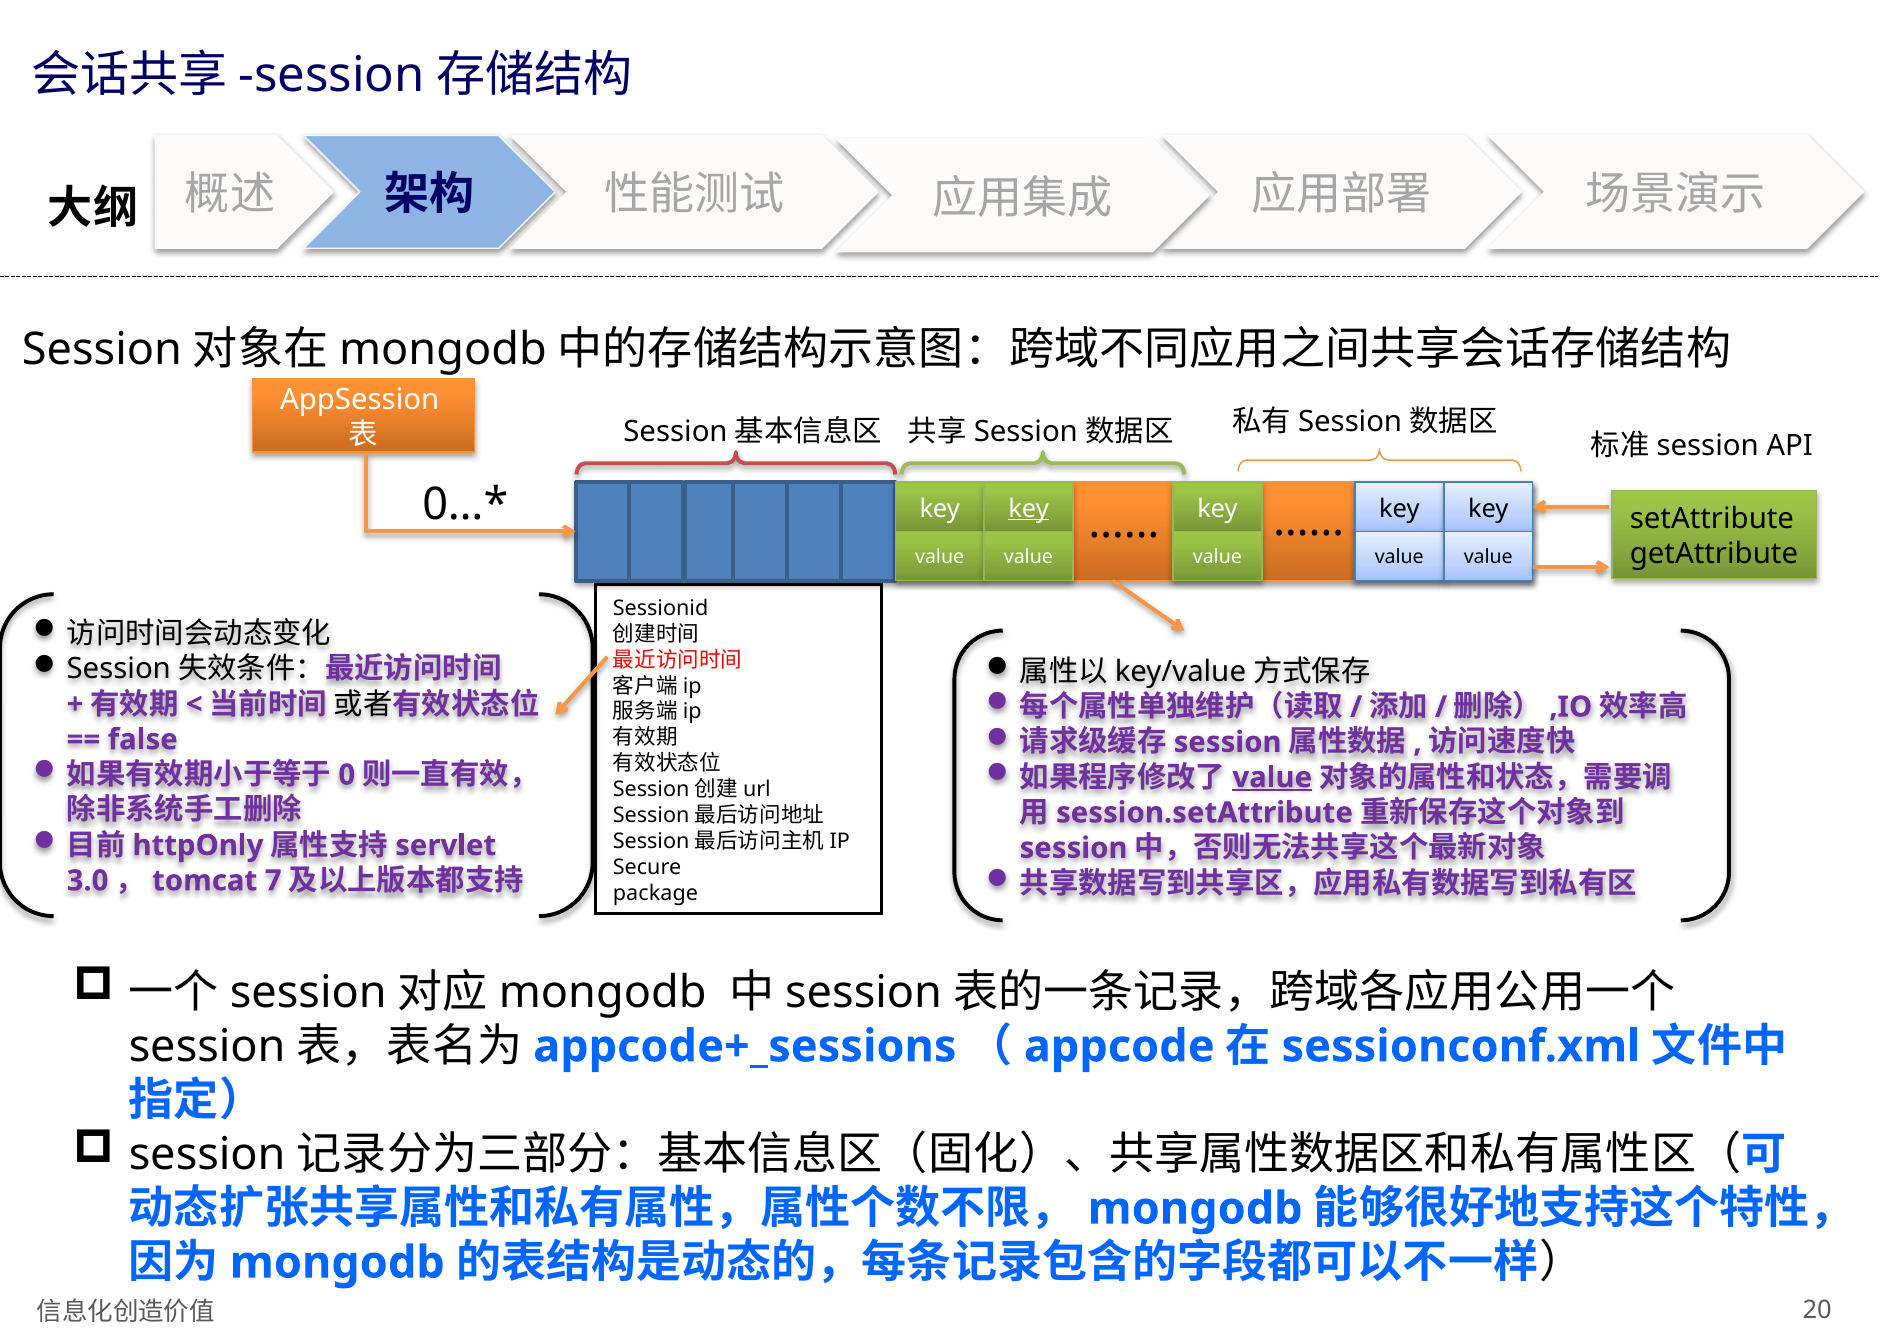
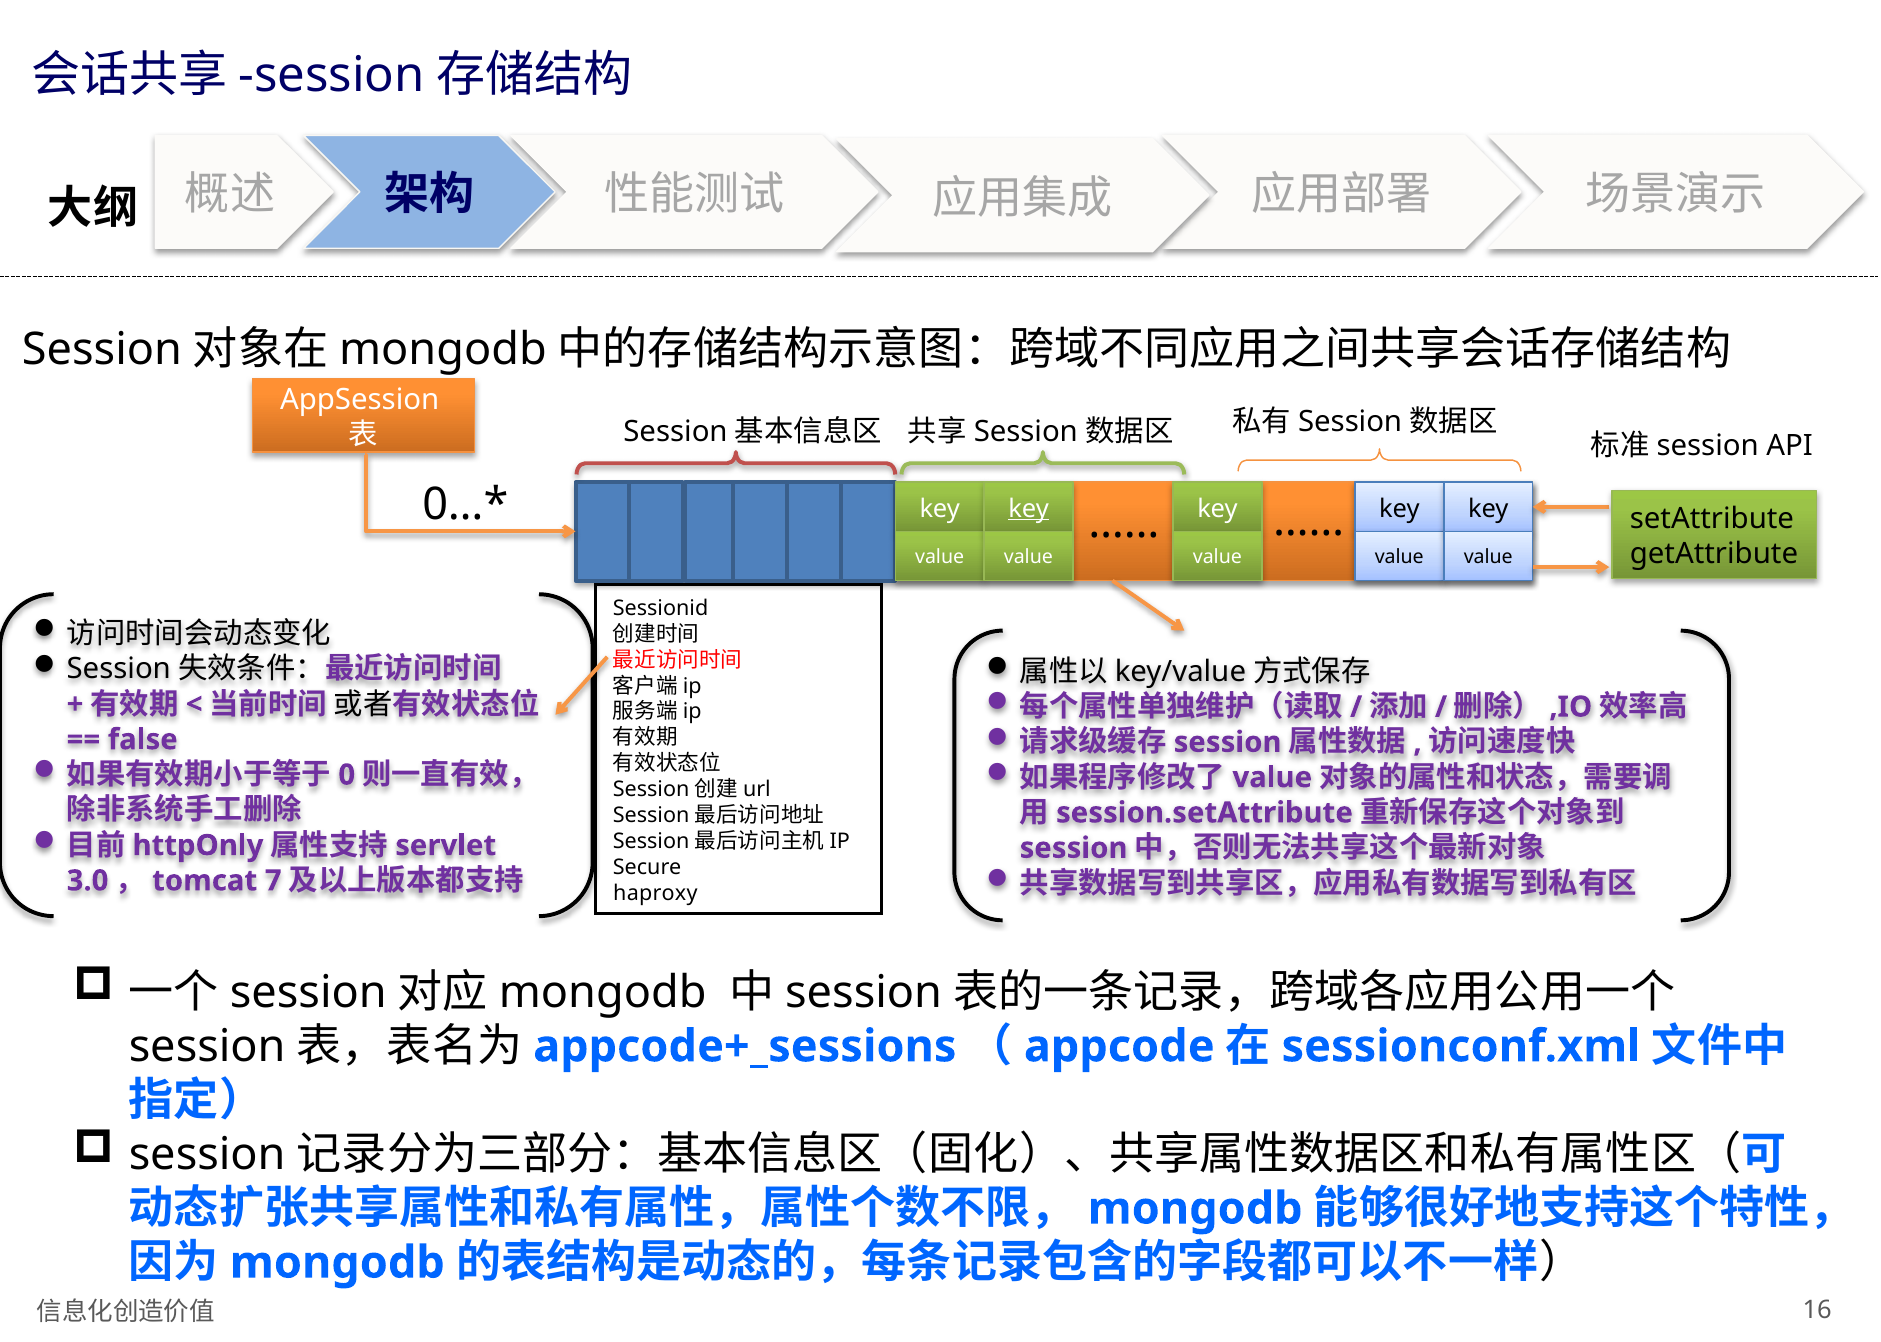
value underline: present -> none (1272, 777)
package: package -> haproxy (655, 893)
20: 20 -> 16 (1817, 1310)
